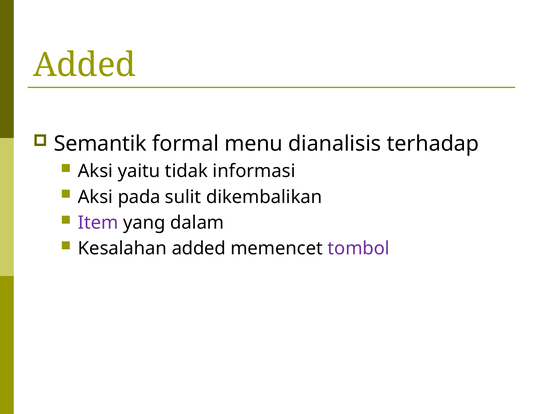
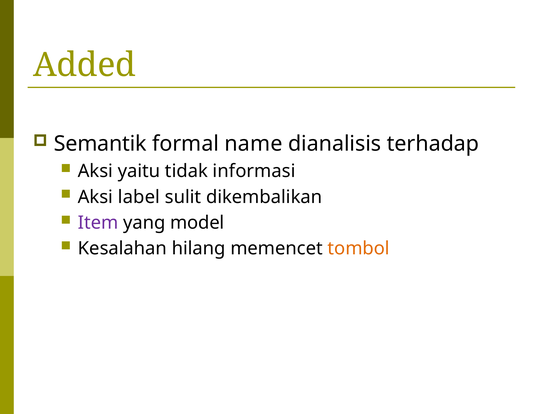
menu: menu -> name (253, 144)
pada: pada -> label (139, 197)
dalam: dalam -> model (197, 223)
Kesalahan added: added -> hilang (199, 248)
tombol colour: purple -> orange (359, 248)
